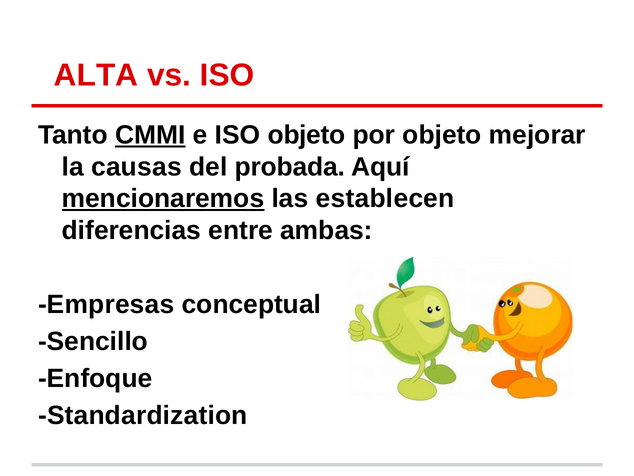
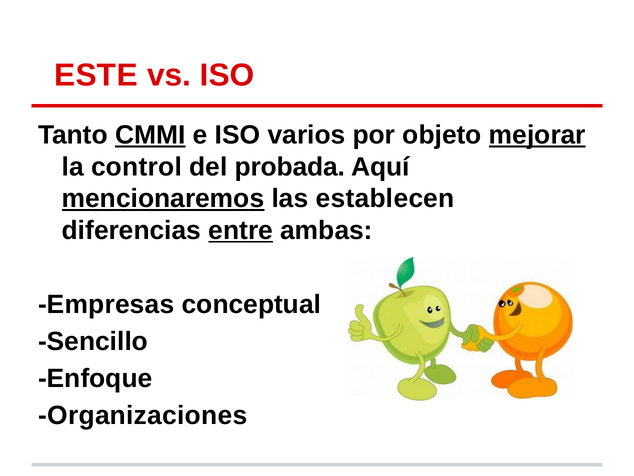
ALTA: ALTA -> ESTE (96, 75)
ISO objeto: objeto -> varios (307, 135)
mejorar underline: none -> present (537, 135)
causas: causas -> control (136, 167)
entre underline: none -> present (241, 230)
Standardization: Standardization -> Organizaciones (143, 415)
